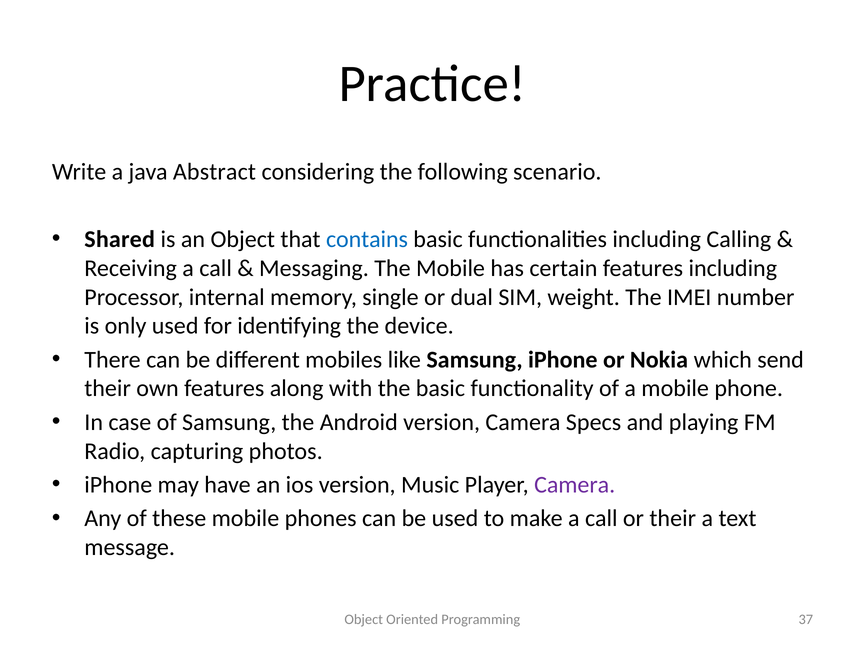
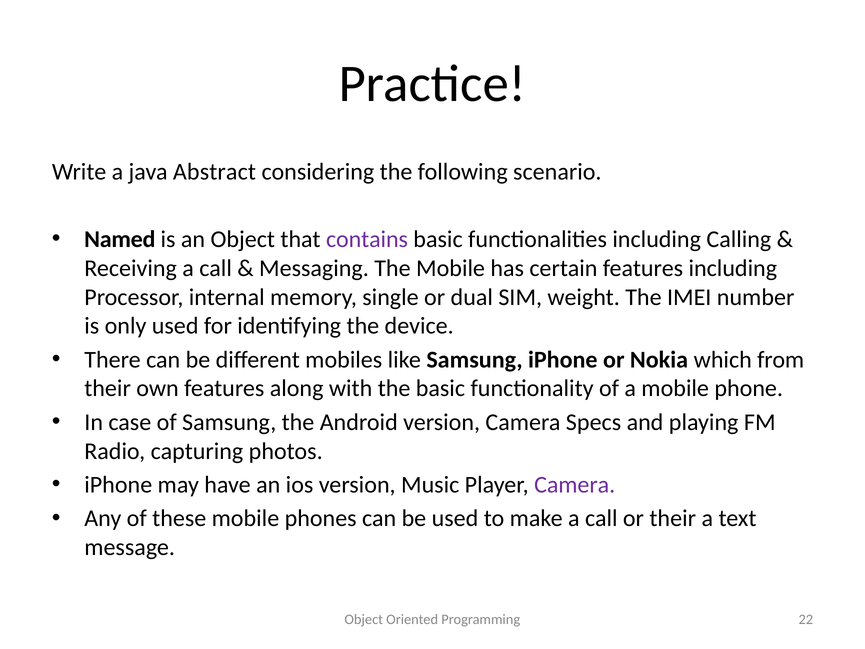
Shared: Shared -> Named (120, 239)
contains colour: blue -> purple (367, 239)
send: send -> from (781, 360)
37: 37 -> 22 (806, 619)
